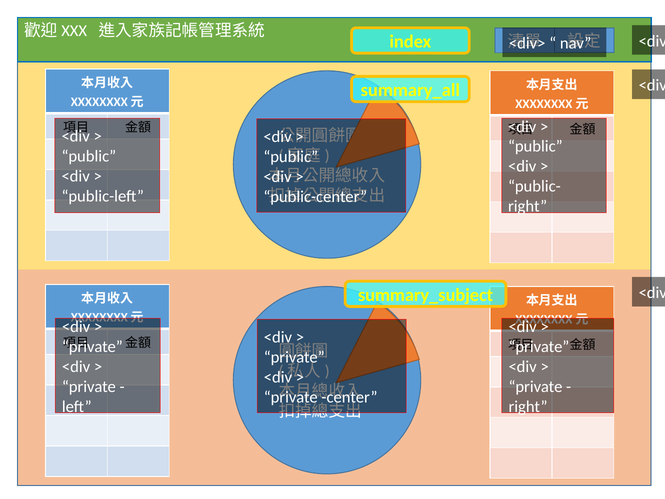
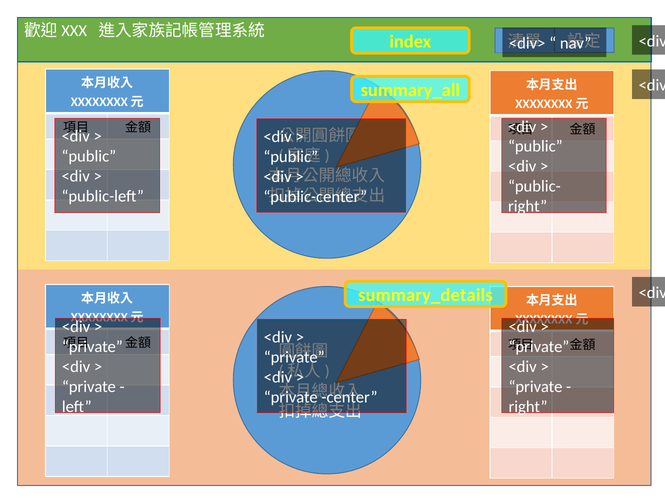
summary_subject: summary_subject -> summary_details (425, 295)
